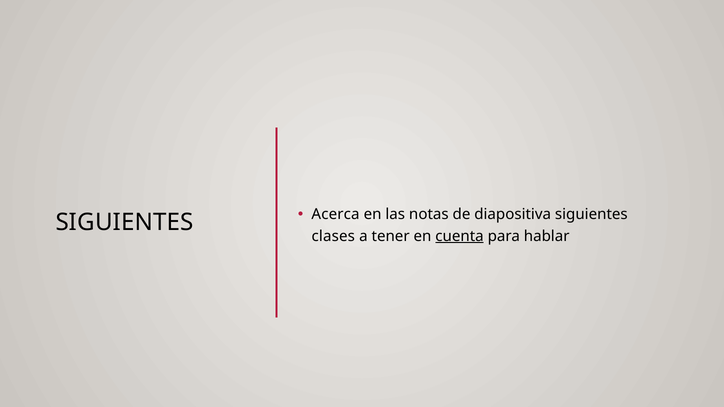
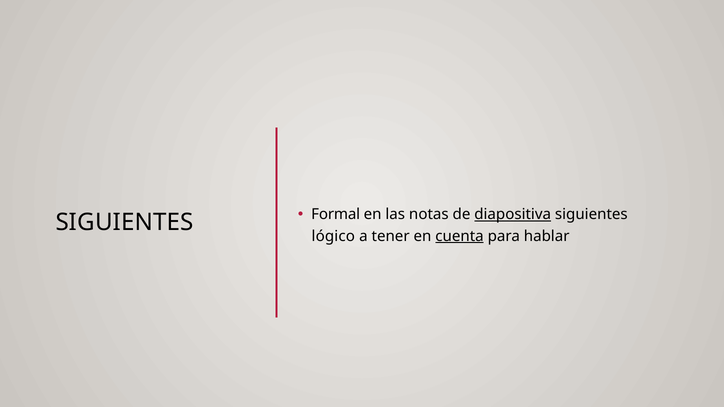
Acerca: Acerca -> Formal (336, 215)
diapositiva underline: none -> present (513, 215)
clases: clases -> lógico (333, 236)
